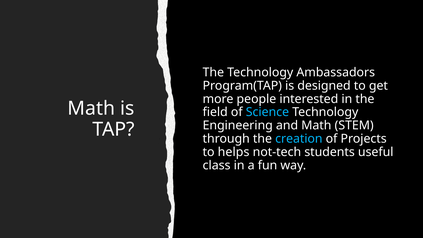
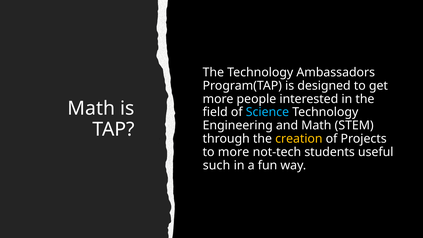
creation colour: light blue -> yellow (299, 139)
to helps: helps -> more (234, 152)
class: class -> such (217, 165)
